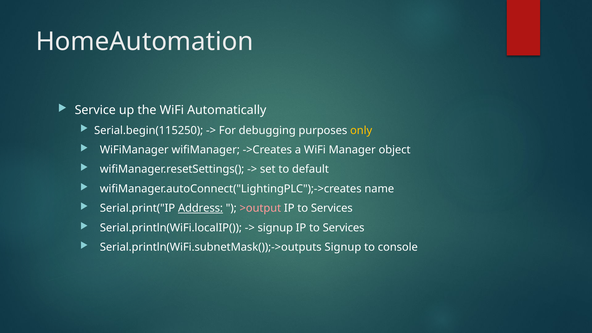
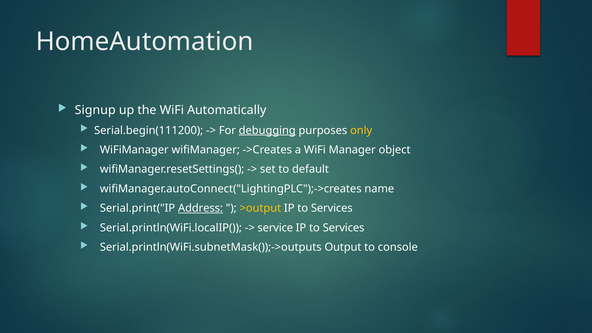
Service: Service -> Signup (95, 110)
Serial.begin(115250: Serial.begin(115250 -> Serial.begin(111200 (149, 130)
debugging underline: none -> present (267, 130)
>output colour: pink -> yellow (260, 208)
signup: signup -> service (275, 228)
Serial.println(WiFi.subnetMask());->outputs Signup: Signup -> Output (343, 247)
